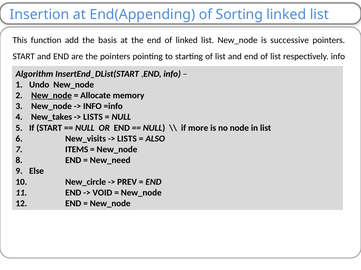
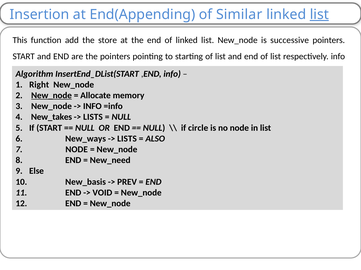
Sorting: Sorting -> Similar (239, 14)
list underline: none -> present (319, 14)
basis: basis -> store (108, 40)
Undo: Undo -> Right (39, 85)
more: more -> circle (198, 128)
New_visits: New_visits -> New_ways (86, 139)
ITEMS: ITEMS -> NODE (77, 150)
New_circle: New_circle -> New_basis (86, 182)
